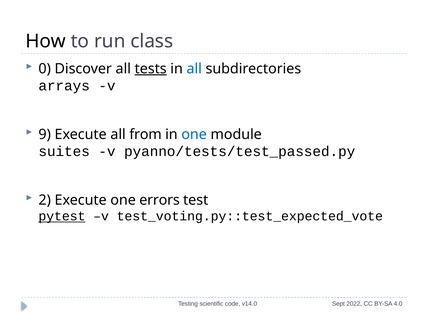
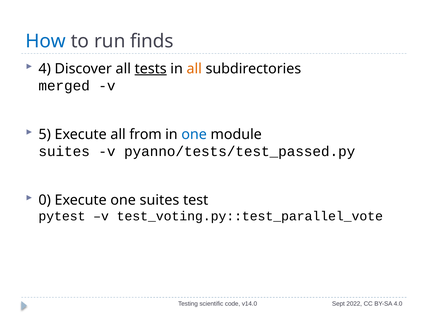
How colour: black -> blue (46, 41)
class: class -> finds (152, 41)
0: 0 -> 4 (45, 69)
all colour: blue -> orange (194, 69)
arrays: arrays -> merged (64, 86)
9: 9 -> 5 (45, 134)
2: 2 -> 0 (45, 200)
one errors: errors -> suites (159, 200)
pytest underline: present -> none (62, 216)
test_voting.py::test_expected_vote: test_voting.py::test_expected_vote -> test_voting.py::test_parallel_vote (250, 216)
